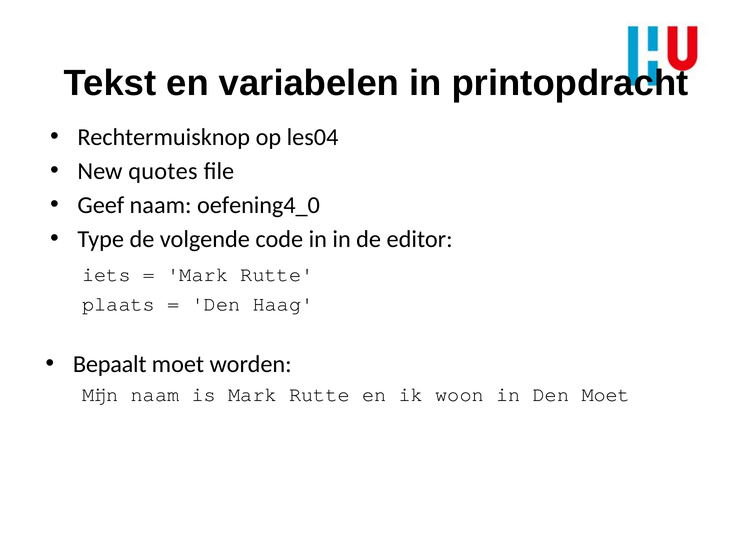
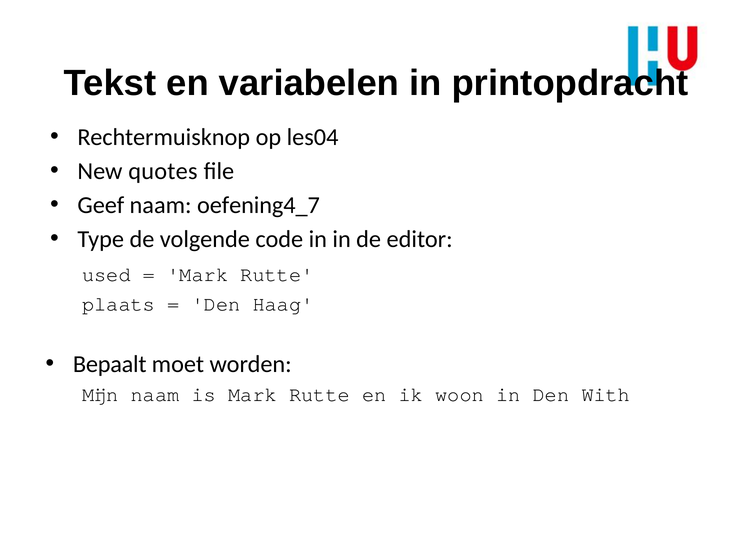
oefening4_0: oefening4_0 -> oefening4_7 (258, 205)
iets: iets -> used (106, 274)
Den Moet: Moet -> With (606, 394)
